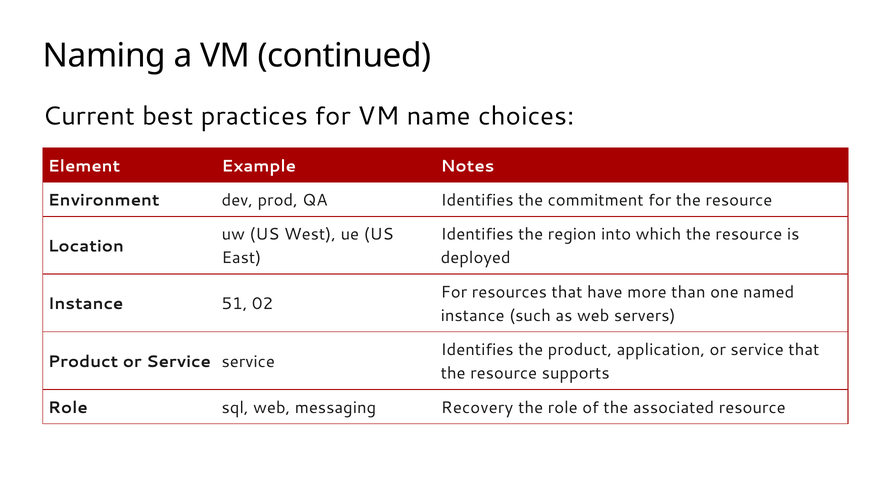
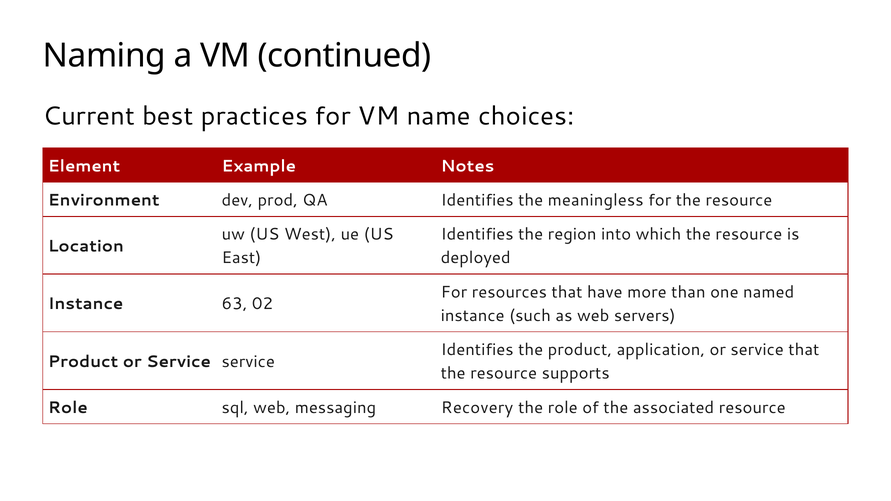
commitment: commitment -> meaningless (596, 200)
51: 51 -> 63 (235, 304)
